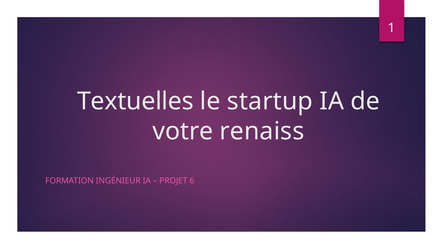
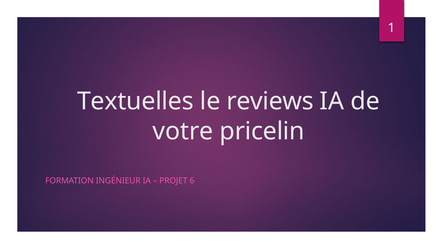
startup: startup -> reviews (270, 101)
renaiss: renaiss -> pricelin (262, 131)
